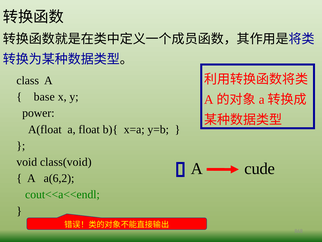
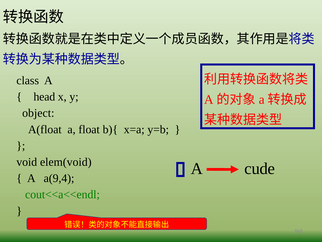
base: base -> head (44, 97)
power: power -> object (38, 113)
class(void: class(void -> elem(void (66, 162)
a(6,2: a(6,2 -> a(9,4 (59, 178)
